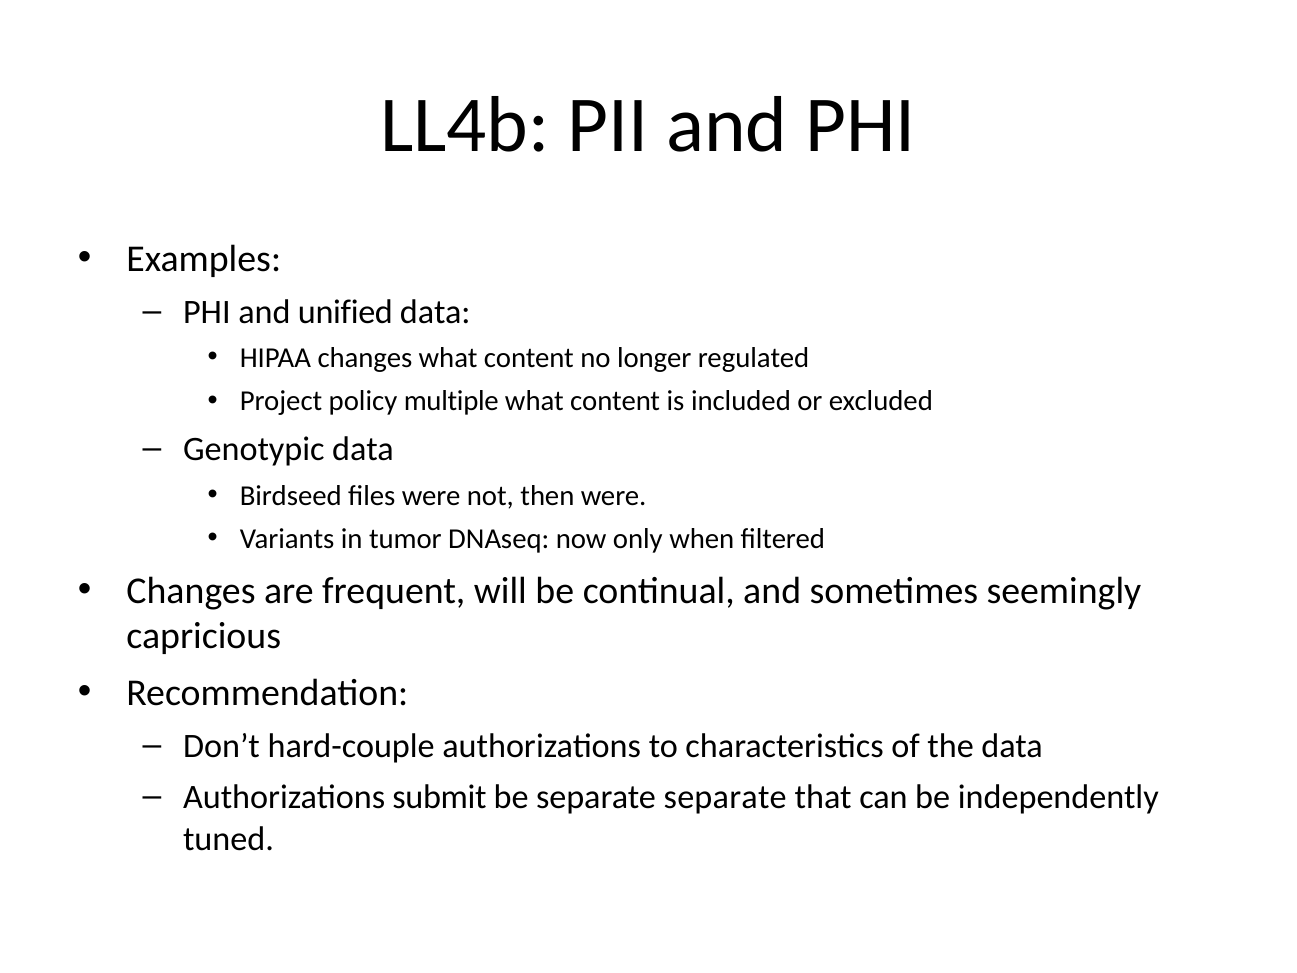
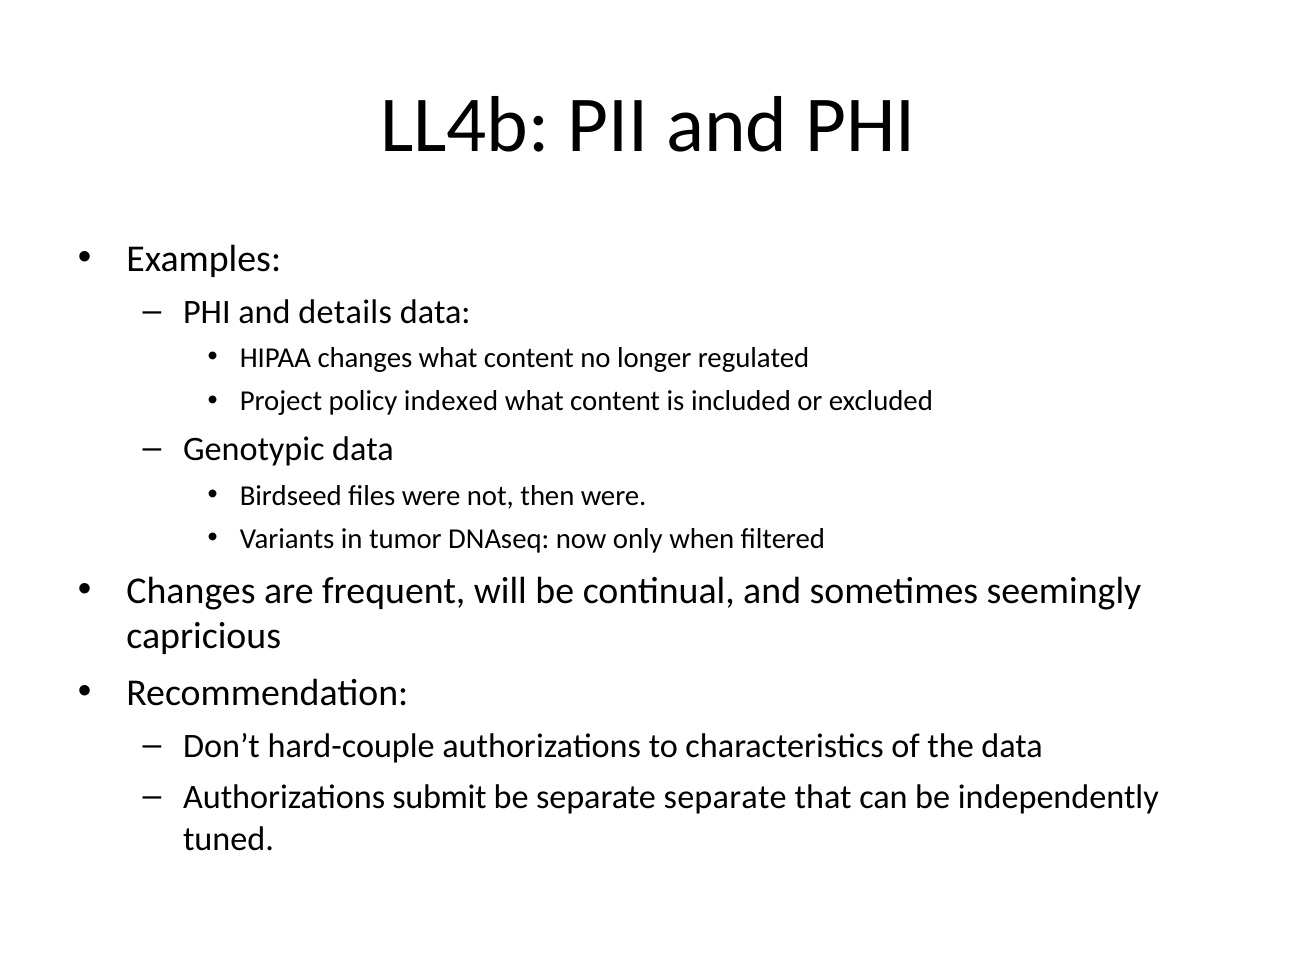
unified: unified -> details (345, 312)
multiple: multiple -> indexed (451, 401)
